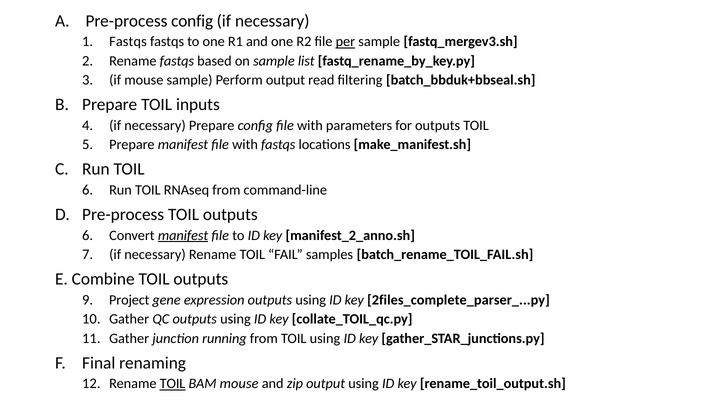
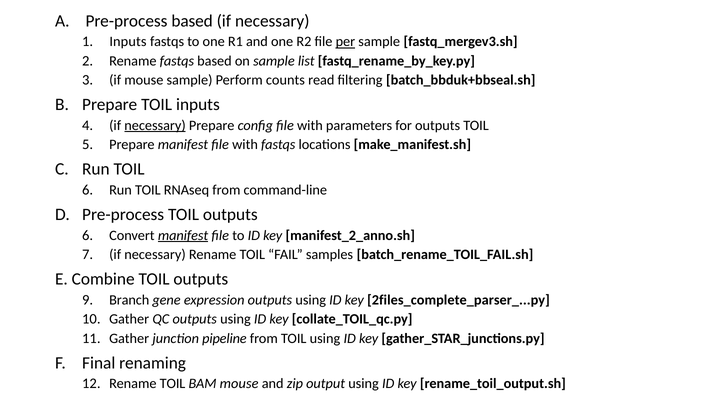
Pre-process config: config -> based (192, 21)
Fastqs: Fastqs -> Inputs (128, 42)
Perform output: output -> counts (285, 80)
necessary underline: none -> present (155, 126)
Project: Project -> Branch (129, 300)
running: running -> pipeline (224, 338)
TOIL underline: present -> none (173, 384)
